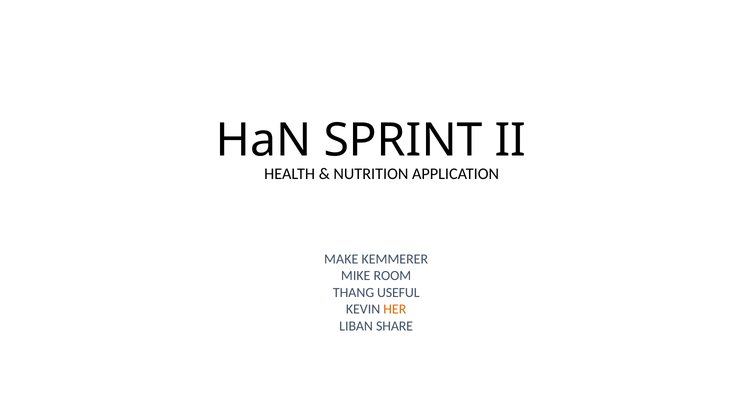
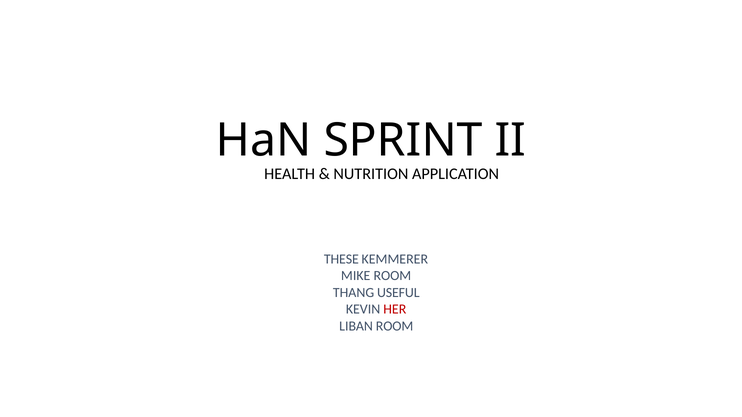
MAKE: MAKE -> THESE (341, 259)
HER colour: orange -> red (395, 310)
LIBAN SHARE: SHARE -> ROOM (395, 326)
